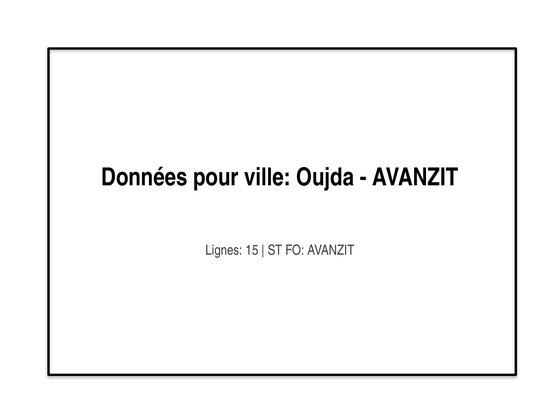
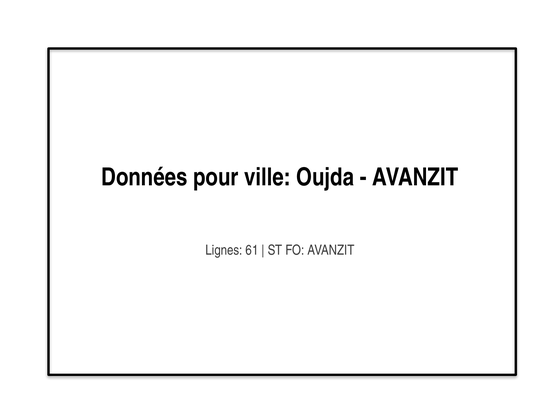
15: 15 -> 61 (252, 250)
